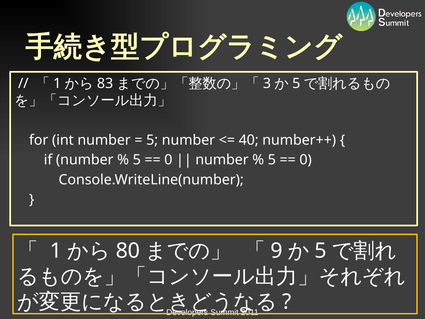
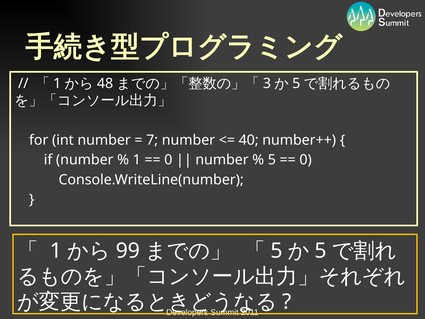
83: 83 -> 48 (105, 83)
5: 5 -> 7 (152, 140)
5: 5 -> 1 (137, 160)
80: 80 -> 99 (128, 251)
9: 9 -> 5 (277, 251)
